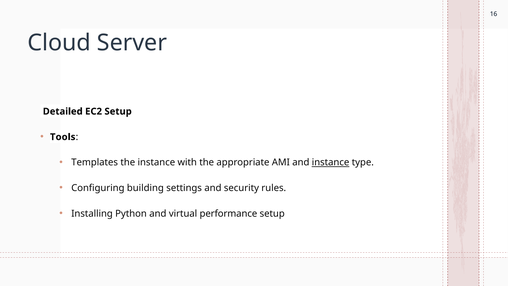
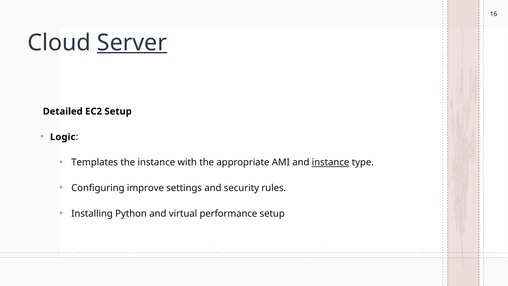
Server underline: none -> present (132, 43)
Tools: Tools -> Logic (63, 137)
building: building -> improve (145, 188)
